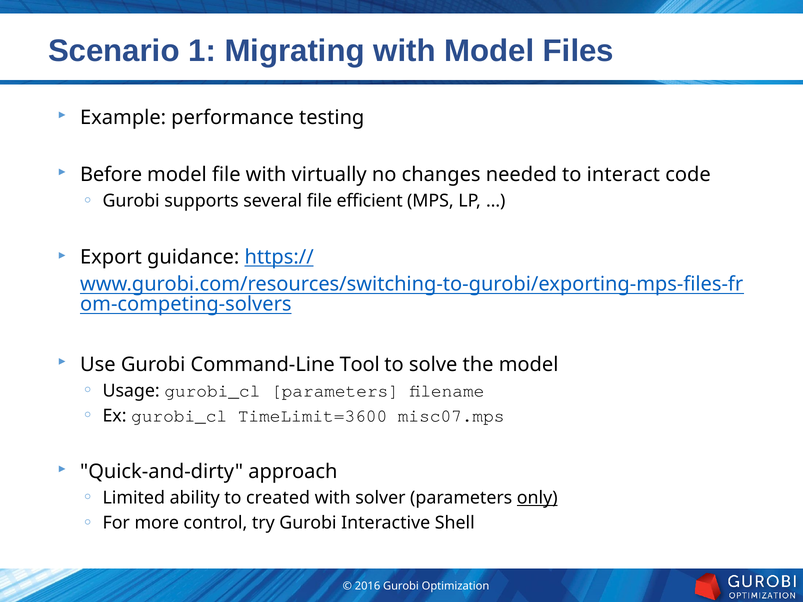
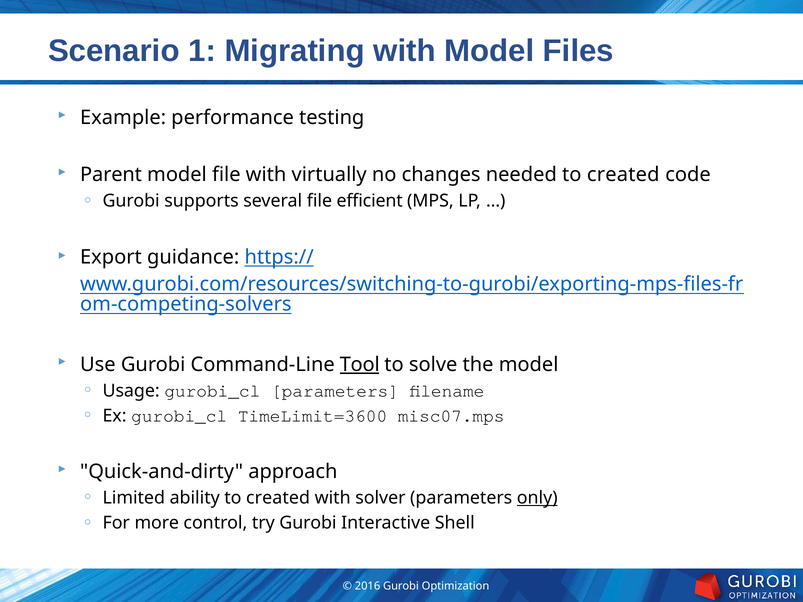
Before: Before -> Parent (111, 175)
needed to interact: interact -> created (623, 175)
Tool underline: none -> present (360, 365)
